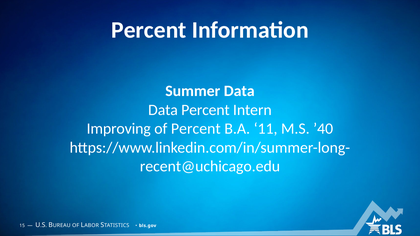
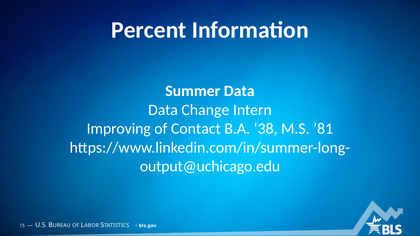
Data Percent: Percent -> Change (205, 110)
of Percent: Percent -> Contact (196, 129)
11: 11 -> 38 (266, 129)
’40: ’40 -> ’81 (323, 129)
recent@uchicago.edu: recent@uchicago.edu -> output@uchicago.edu (210, 166)
